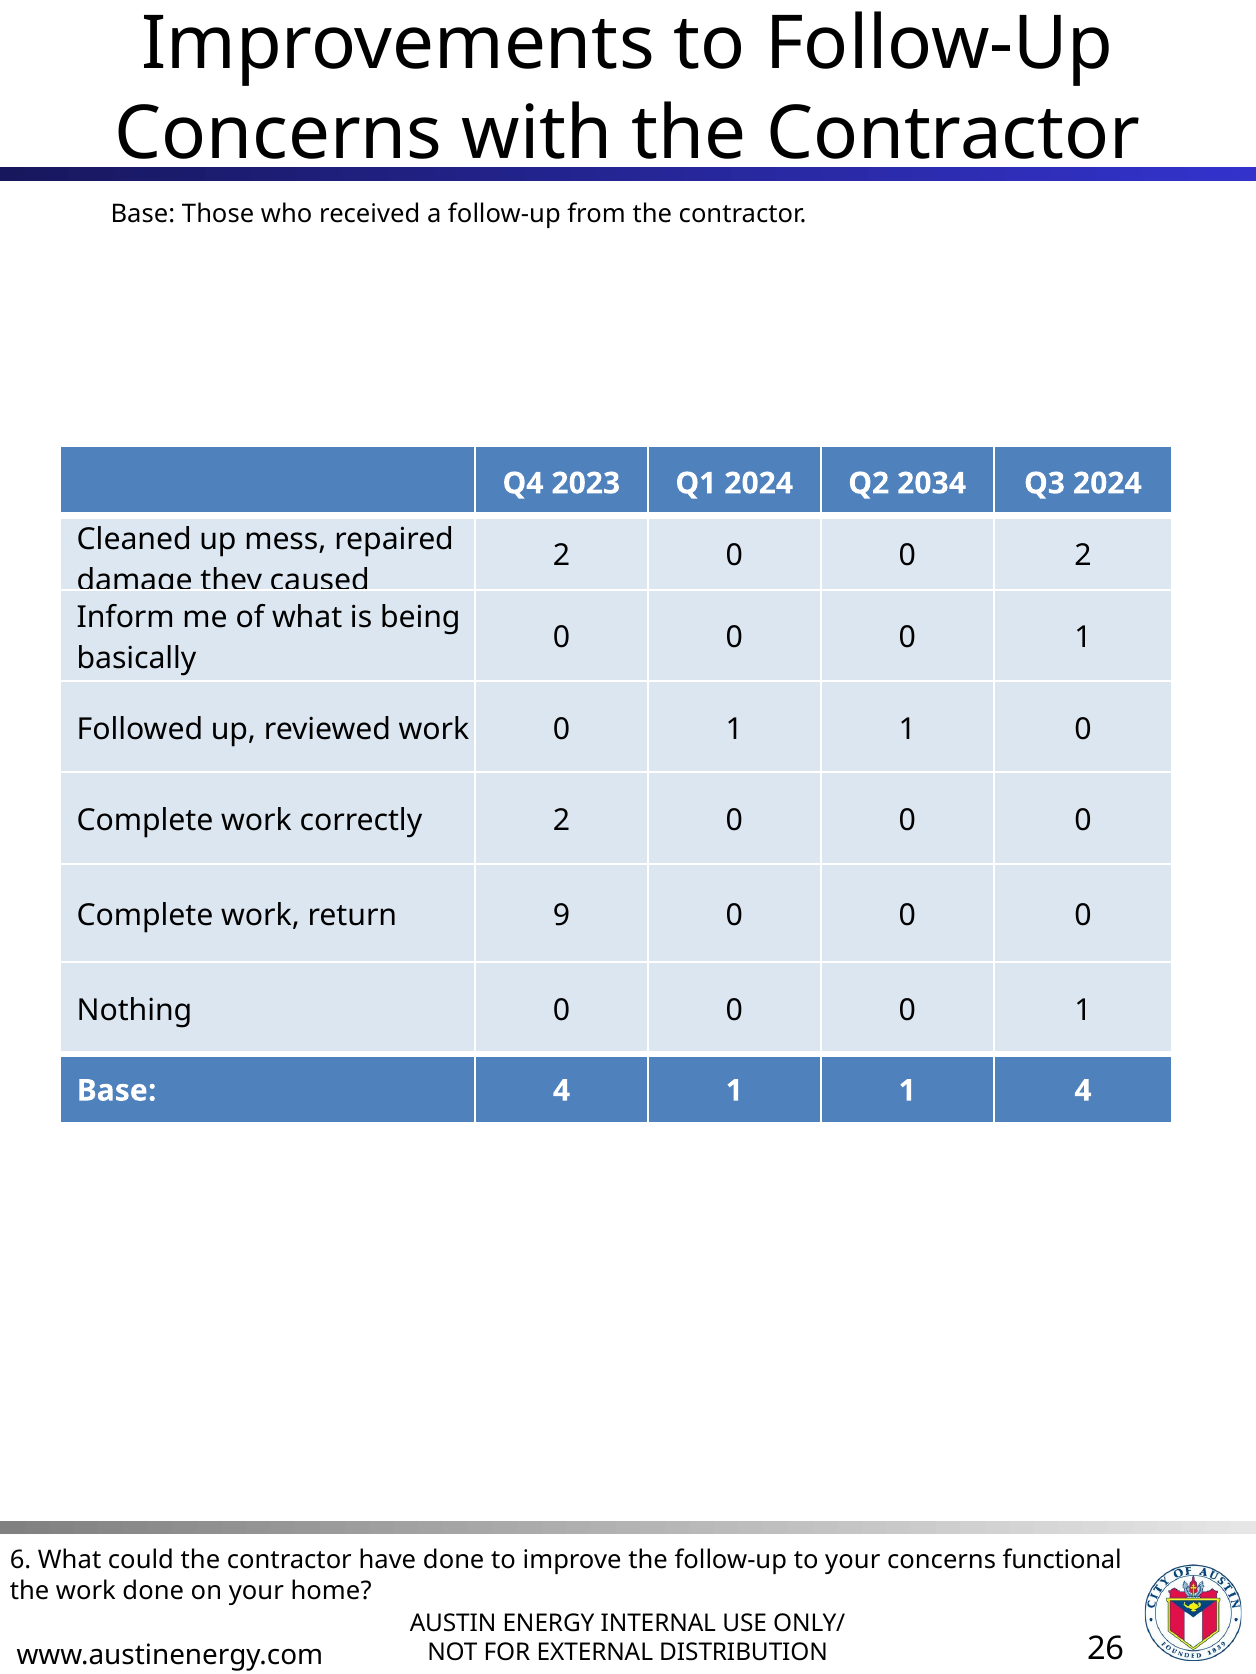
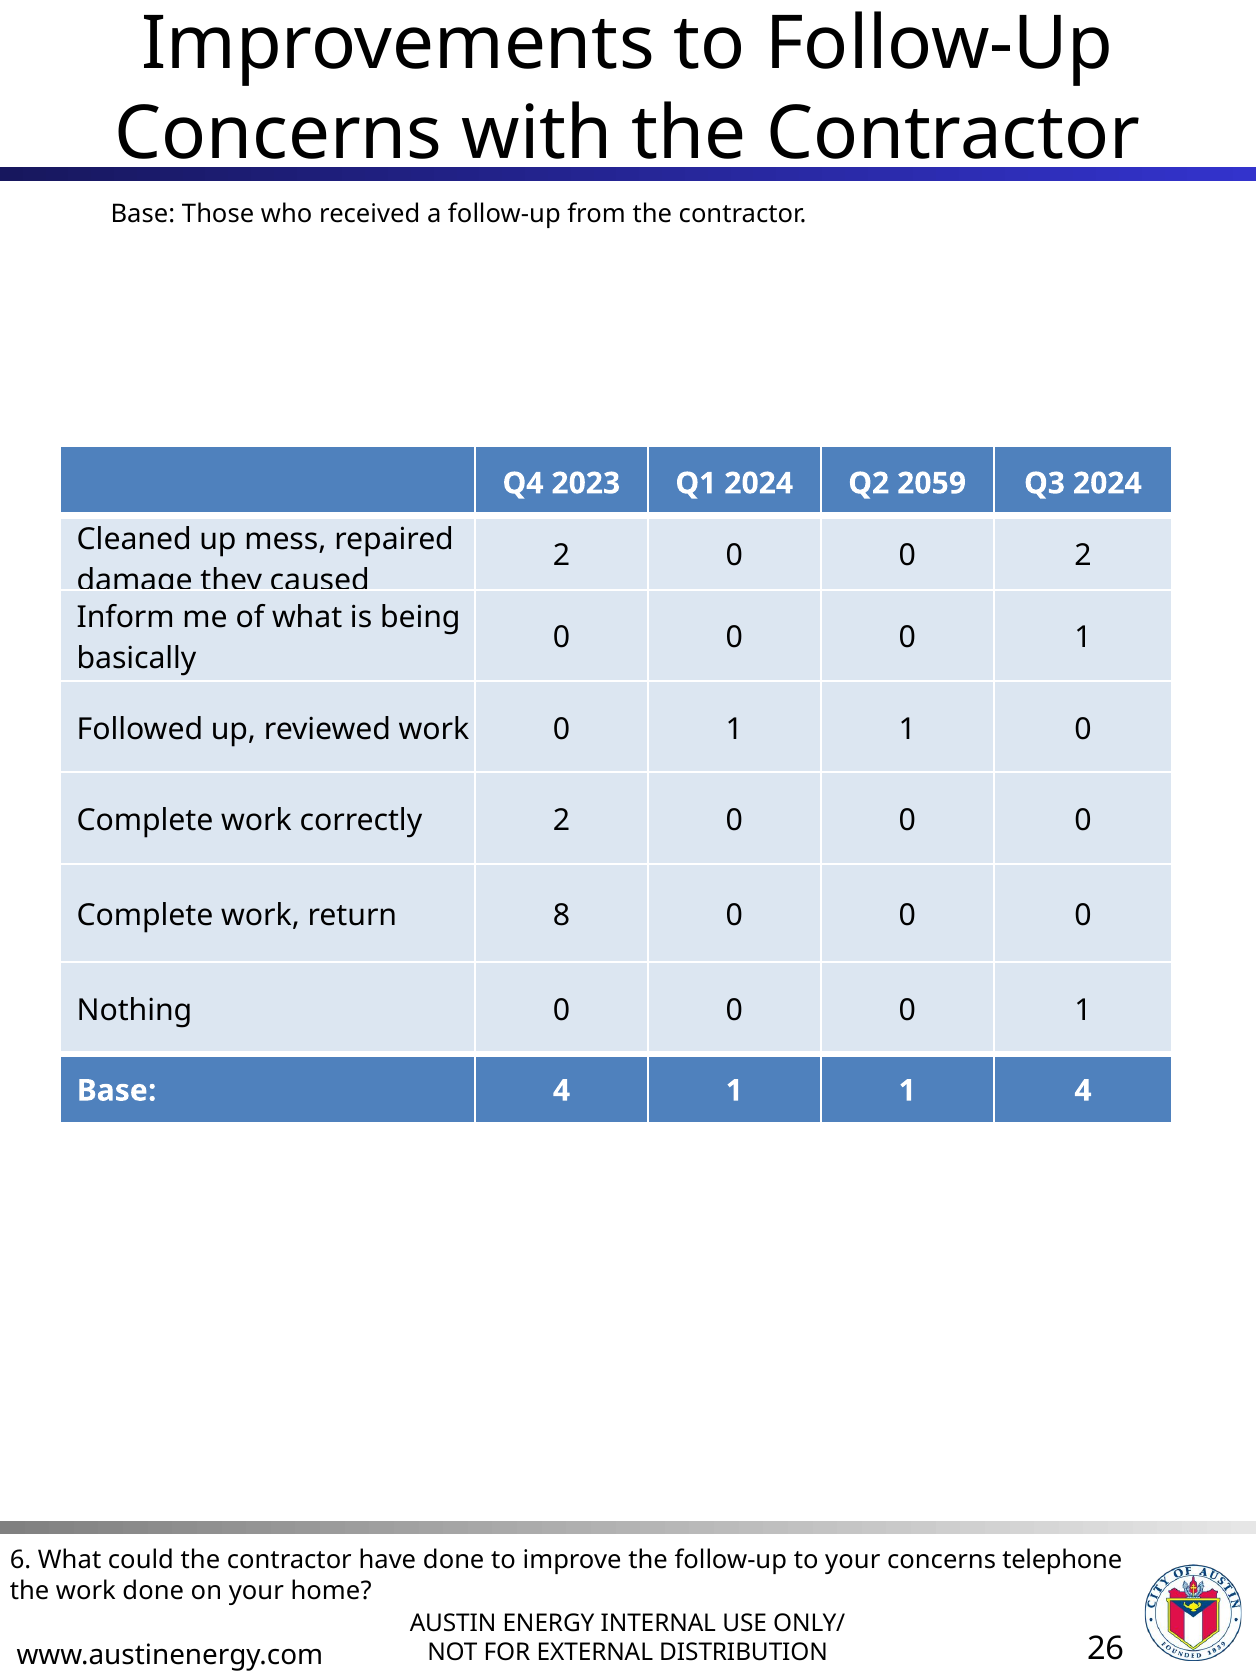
2034: 2034 -> 2059 (932, 484)
9: 9 -> 8 (561, 916)
functional: functional -> telephone (1062, 1561)
